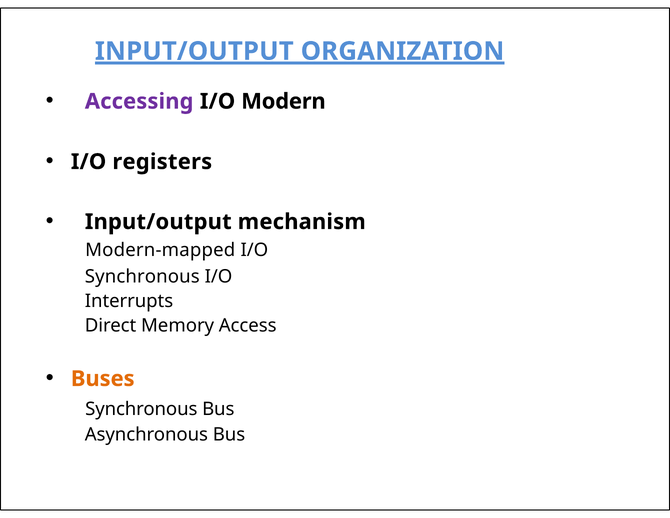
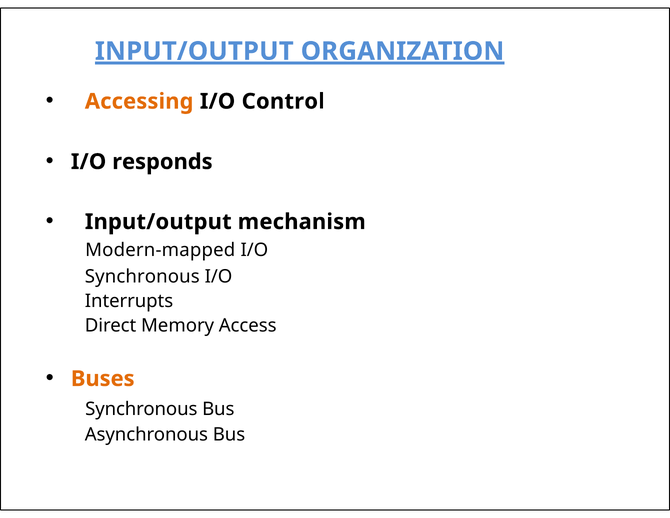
Accessing colour: purple -> orange (139, 101)
Modern: Modern -> Control (283, 101)
registers: registers -> responds (162, 162)
